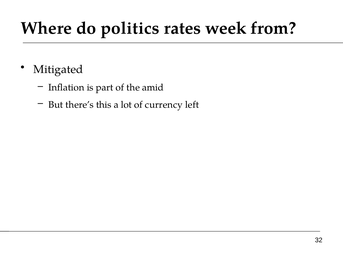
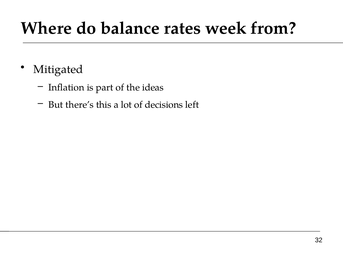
politics: politics -> balance (130, 28)
amid: amid -> ideas (153, 88)
currency: currency -> decisions (164, 105)
